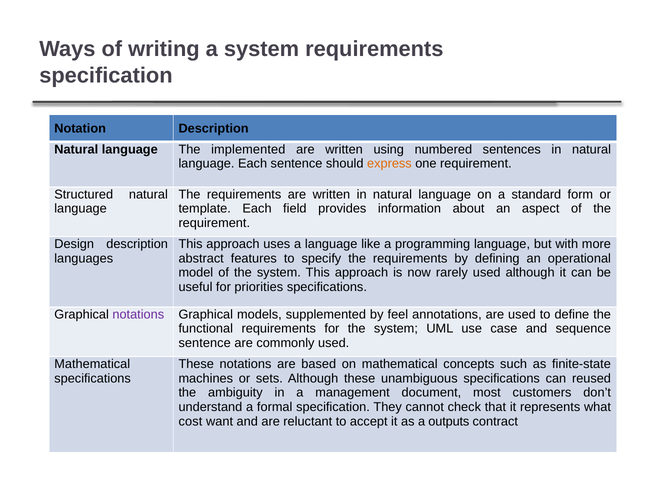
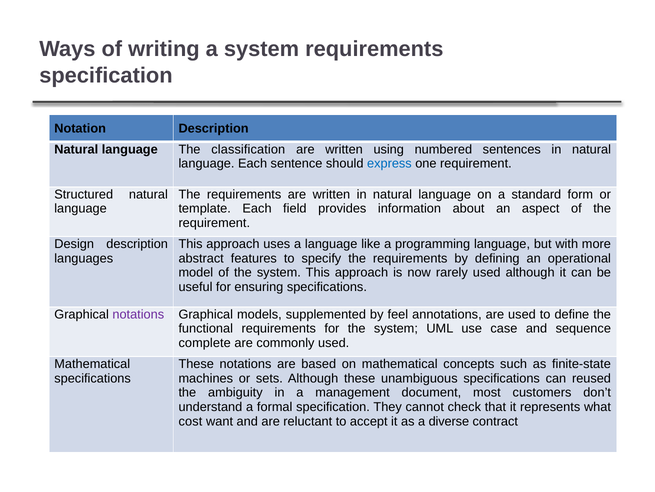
implemented: implemented -> classification (248, 149)
express colour: orange -> blue (389, 163)
priorities: priorities -> ensuring (259, 287)
sentence: sentence -> complete (205, 343)
outputs: outputs -> diverse (449, 421)
